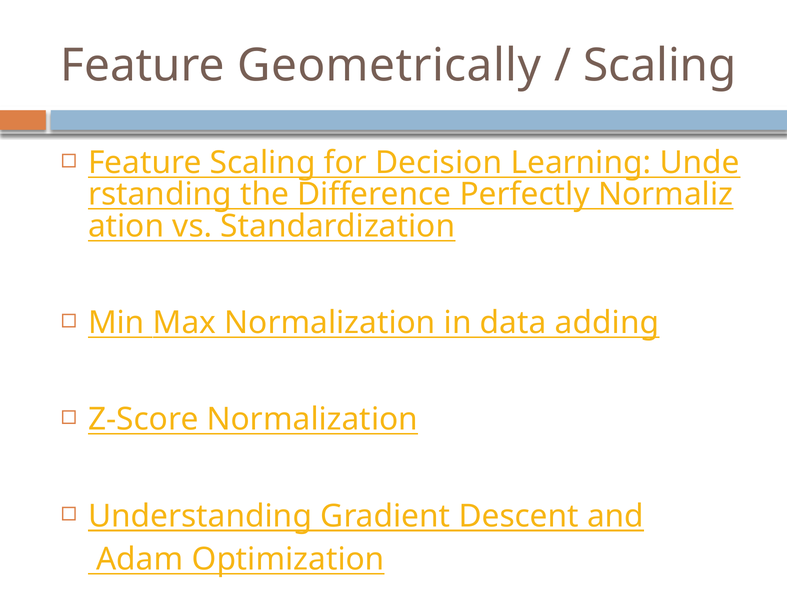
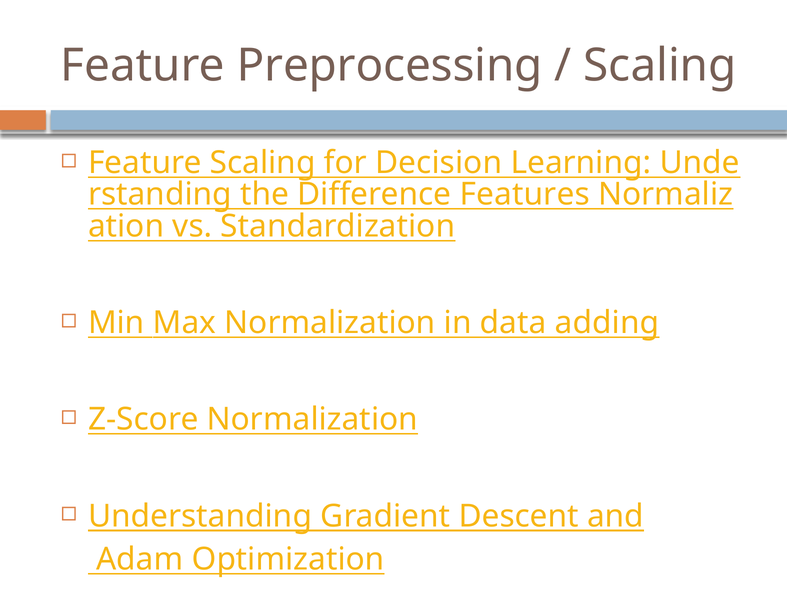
Geometrically: Geometrically -> Preprocessing (390, 65)
Perfectly: Perfectly -> Features (525, 195)
